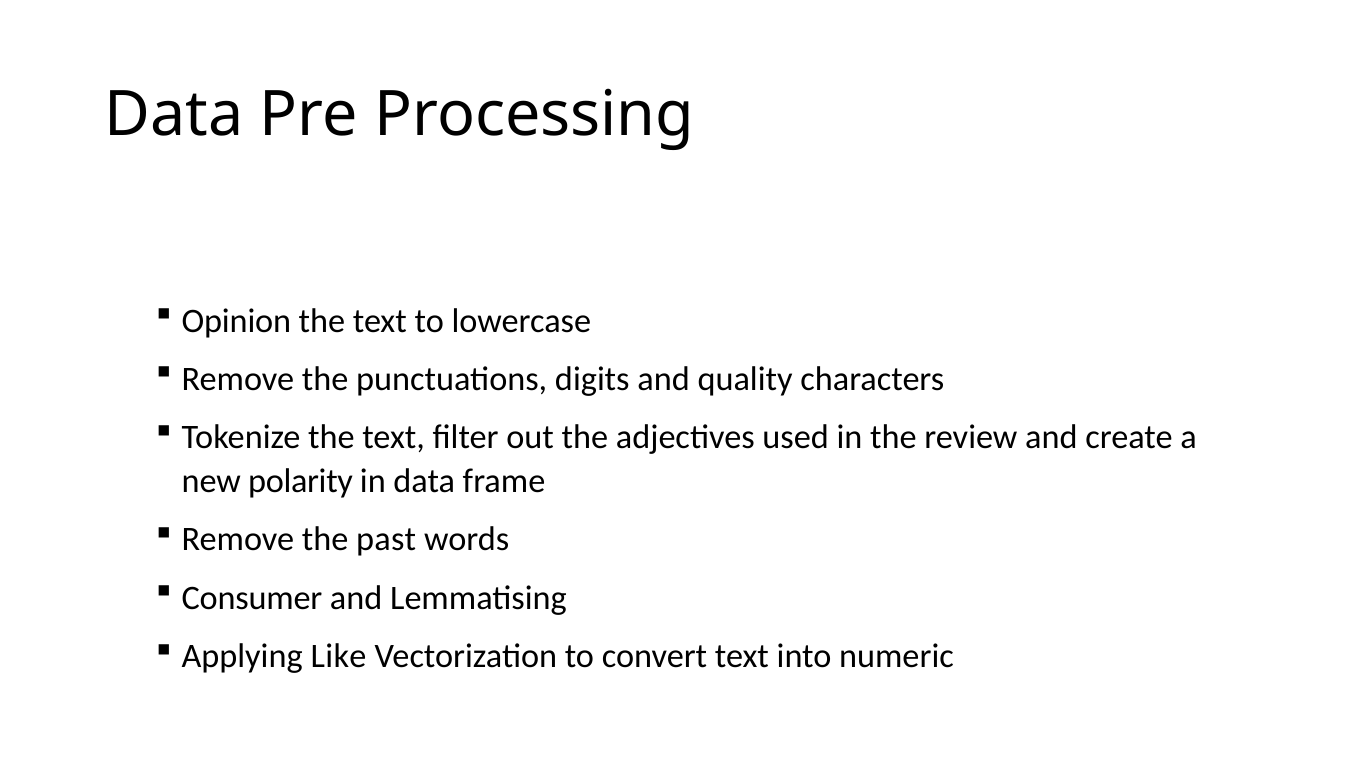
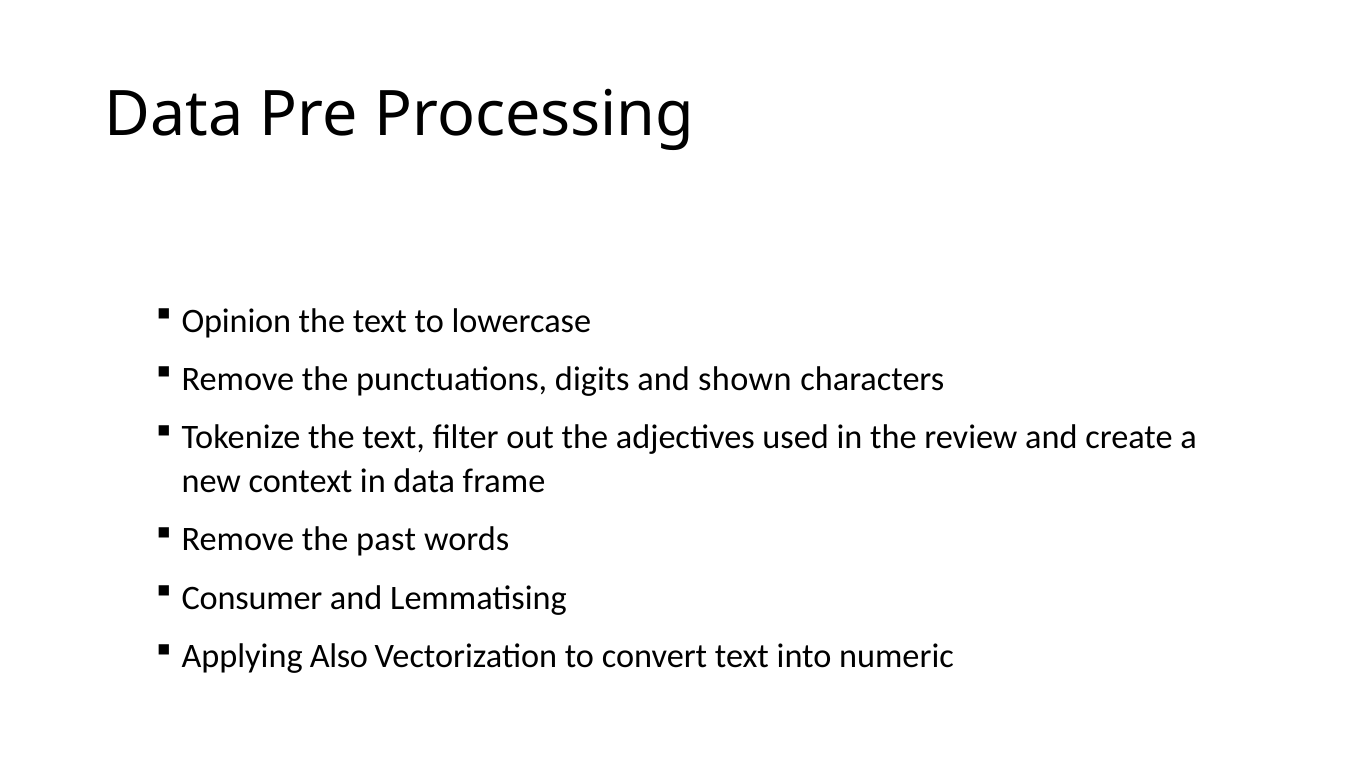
quality: quality -> shown (745, 379)
polarity: polarity -> context (300, 481)
Like: Like -> Also (339, 656)
